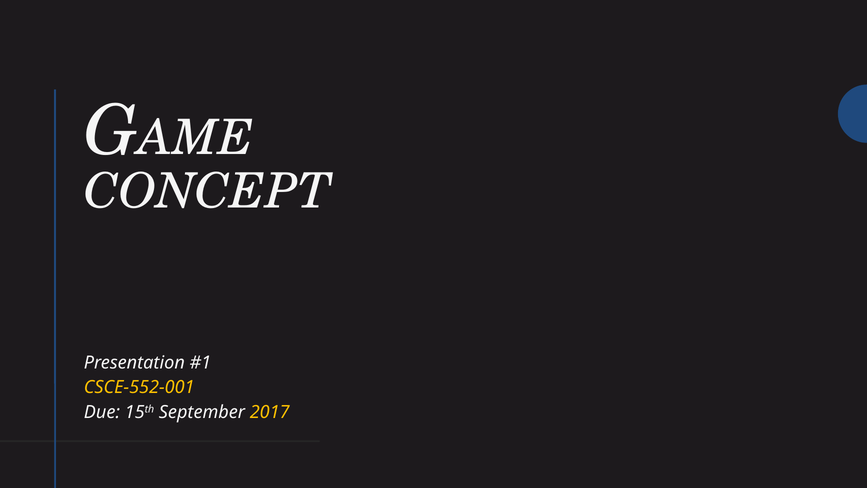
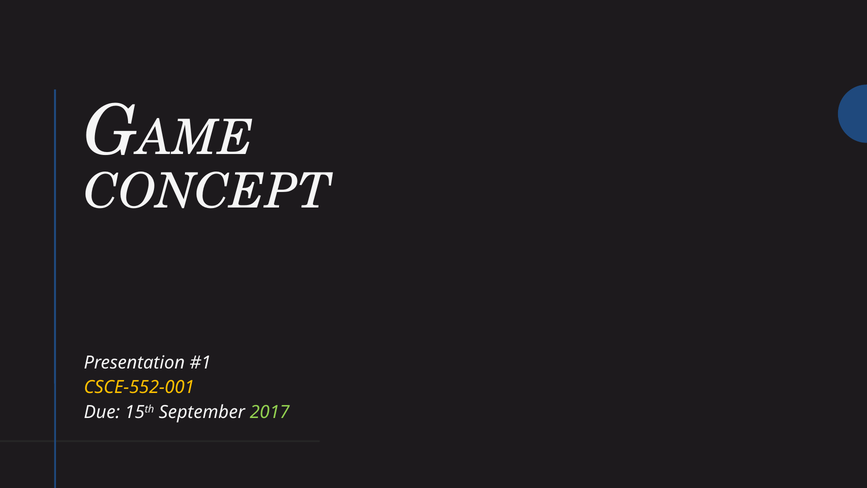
2017 colour: yellow -> light green (270, 412)
